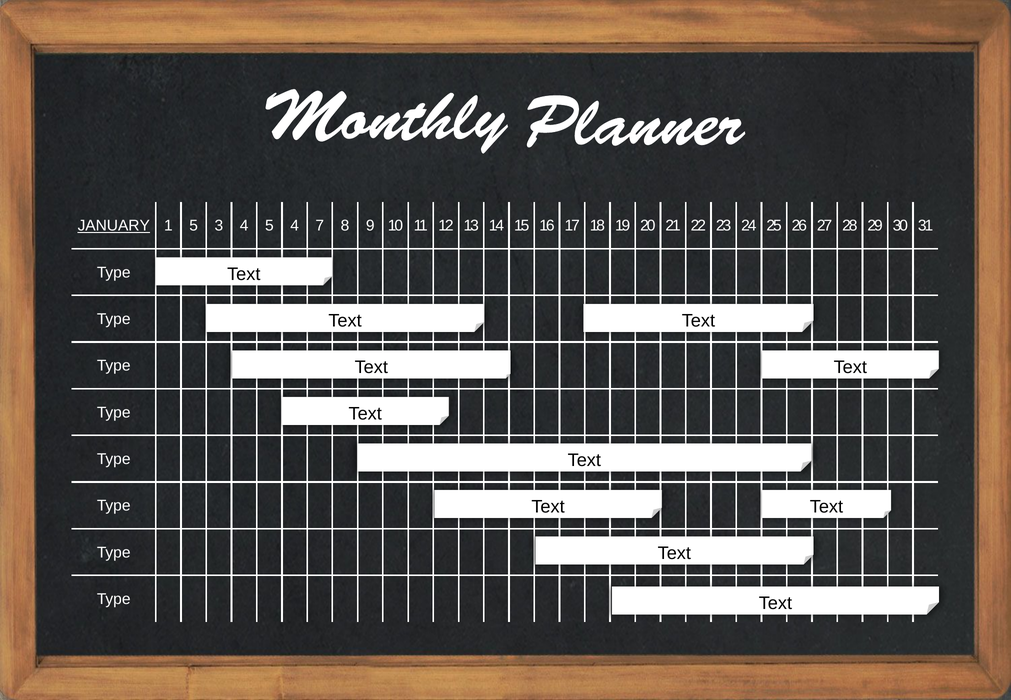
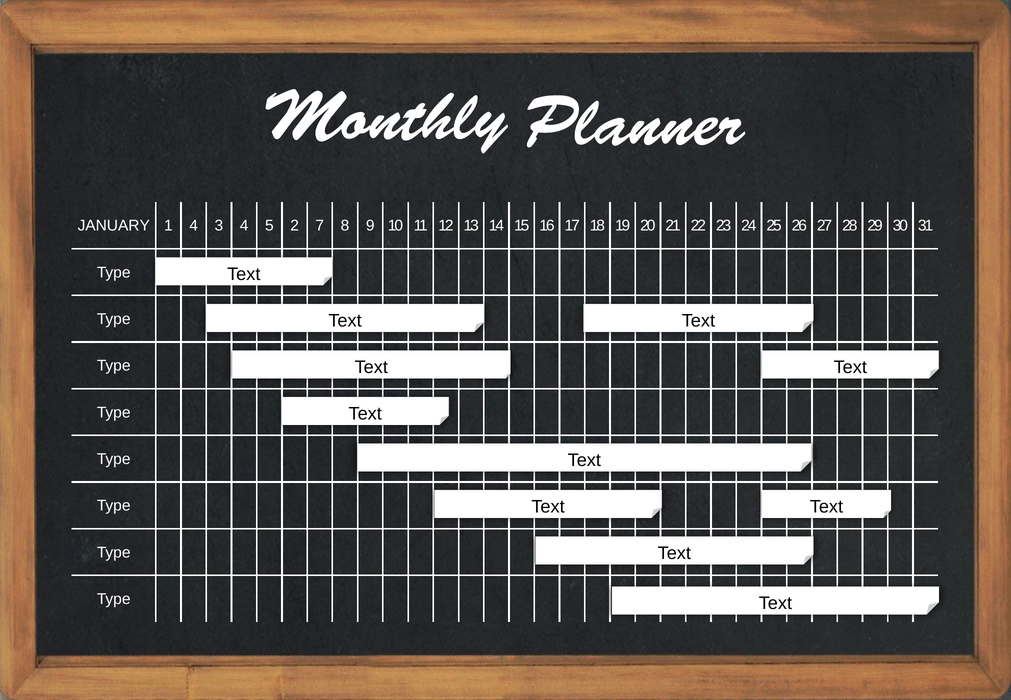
JANUARY underline: present -> none (114, 226)
1 5: 5 -> 4 (194, 226)
5 4: 4 -> 2 (295, 226)
